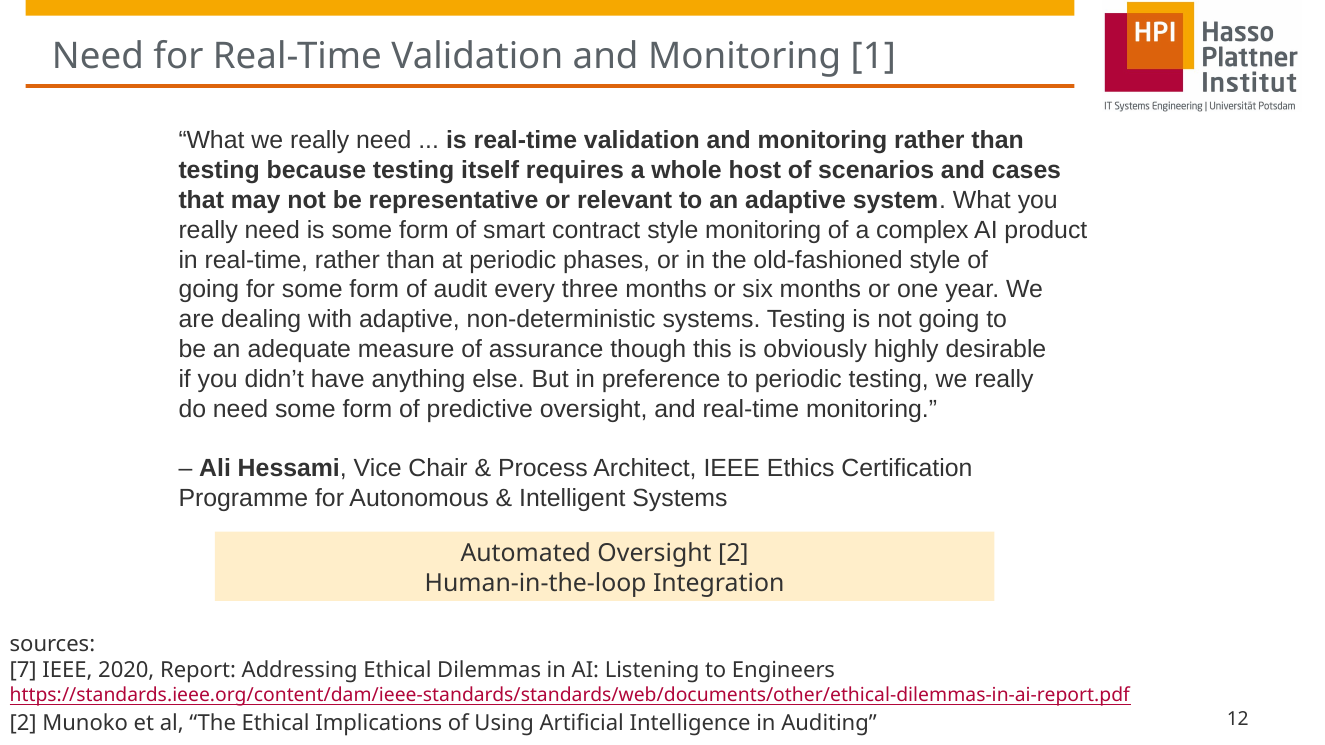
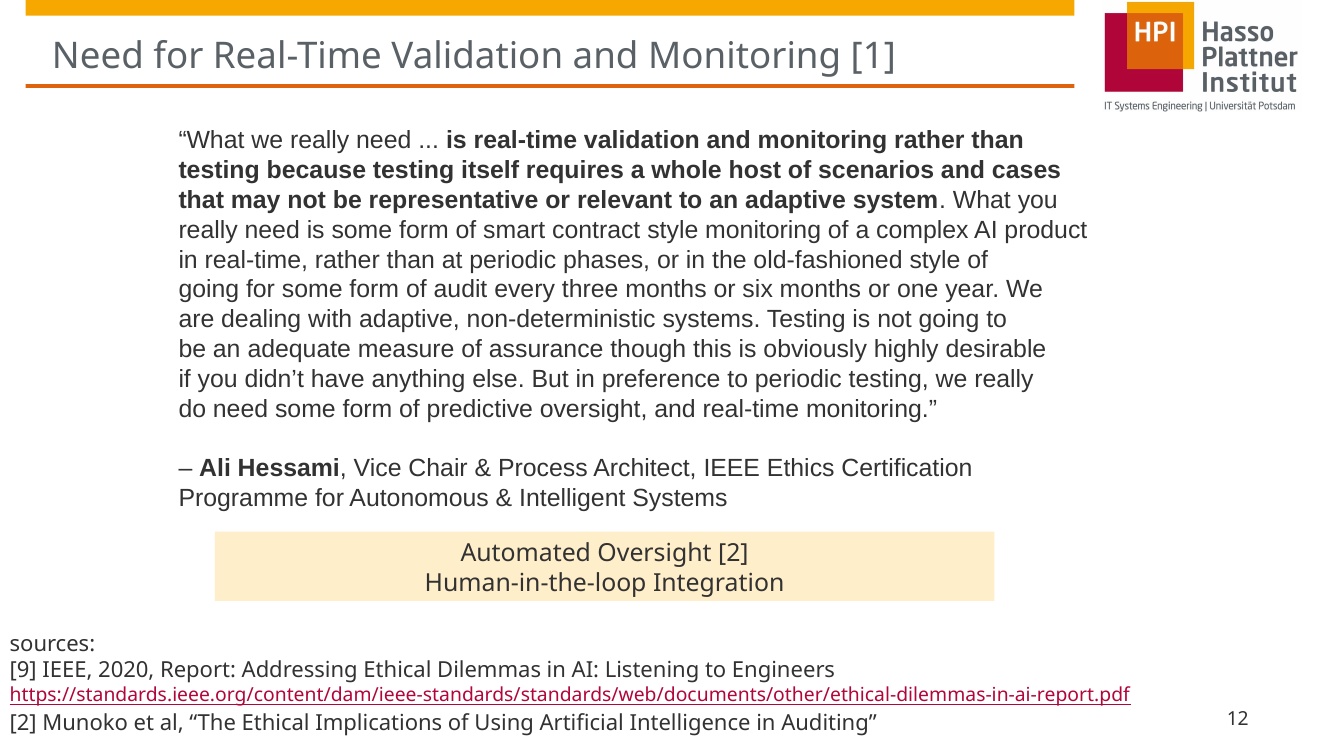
7: 7 -> 9 (23, 671)
